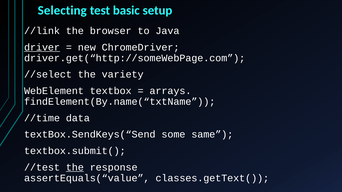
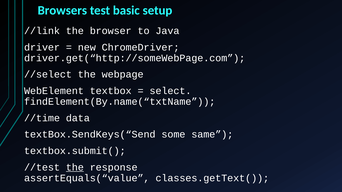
Selecting: Selecting -> Browsers (62, 11)
driver underline: present -> none (42, 47)
variety: variety -> webpage (123, 75)
arrays: arrays -> select (170, 91)
